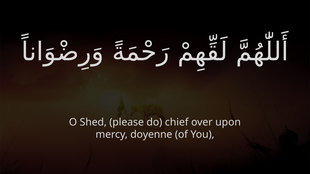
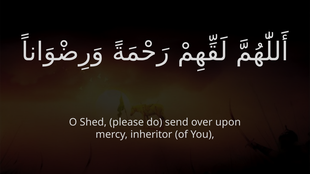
chief: chief -> send (177, 122)
doyenne: doyenne -> inheritor (151, 135)
